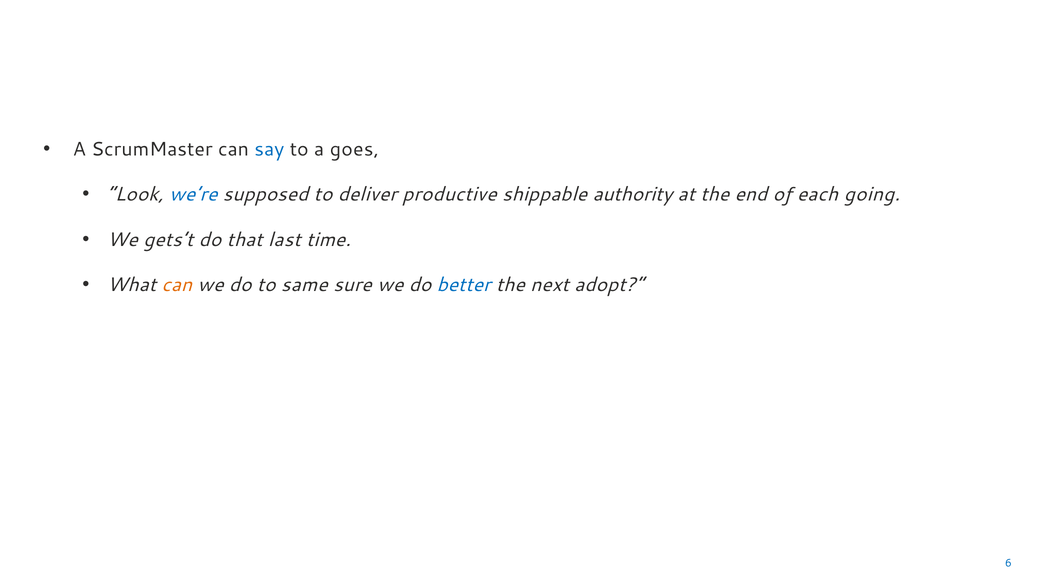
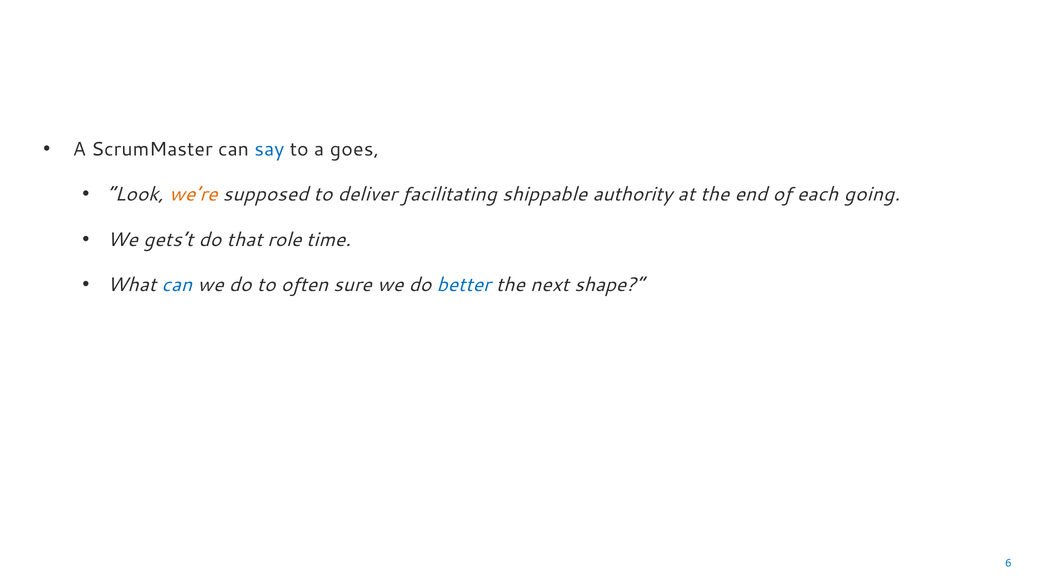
we’re colour: blue -> orange (193, 195)
productive: productive -> facilitating (450, 195)
last: last -> role (285, 240)
can colour: orange -> blue (177, 285)
same: same -> often (305, 285)
adopt: adopt -> shape (609, 285)
